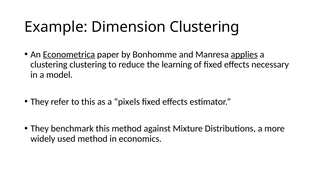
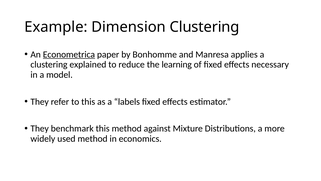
applies underline: present -> none (244, 54)
clustering clustering: clustering -> explained (88, 64)
pixels: pixels -> labels (127, 101)
